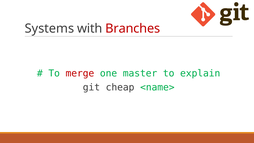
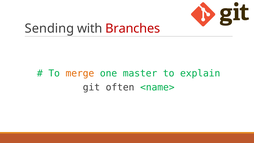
Systems: Systems -> Sending (49, 28)
merge colour: red -> orange (80, 73)
cheap: cheap -> often (120, 87)
